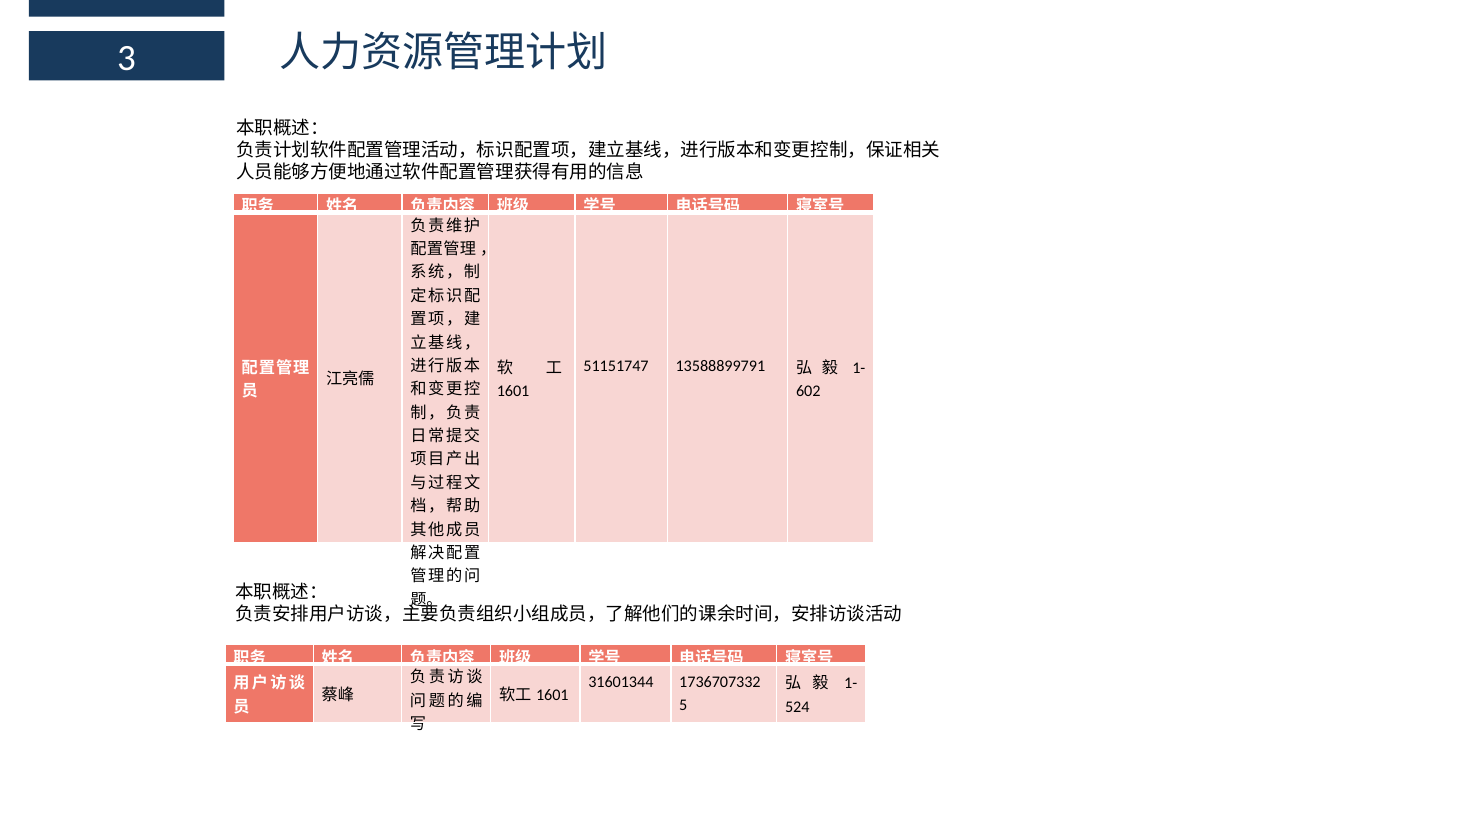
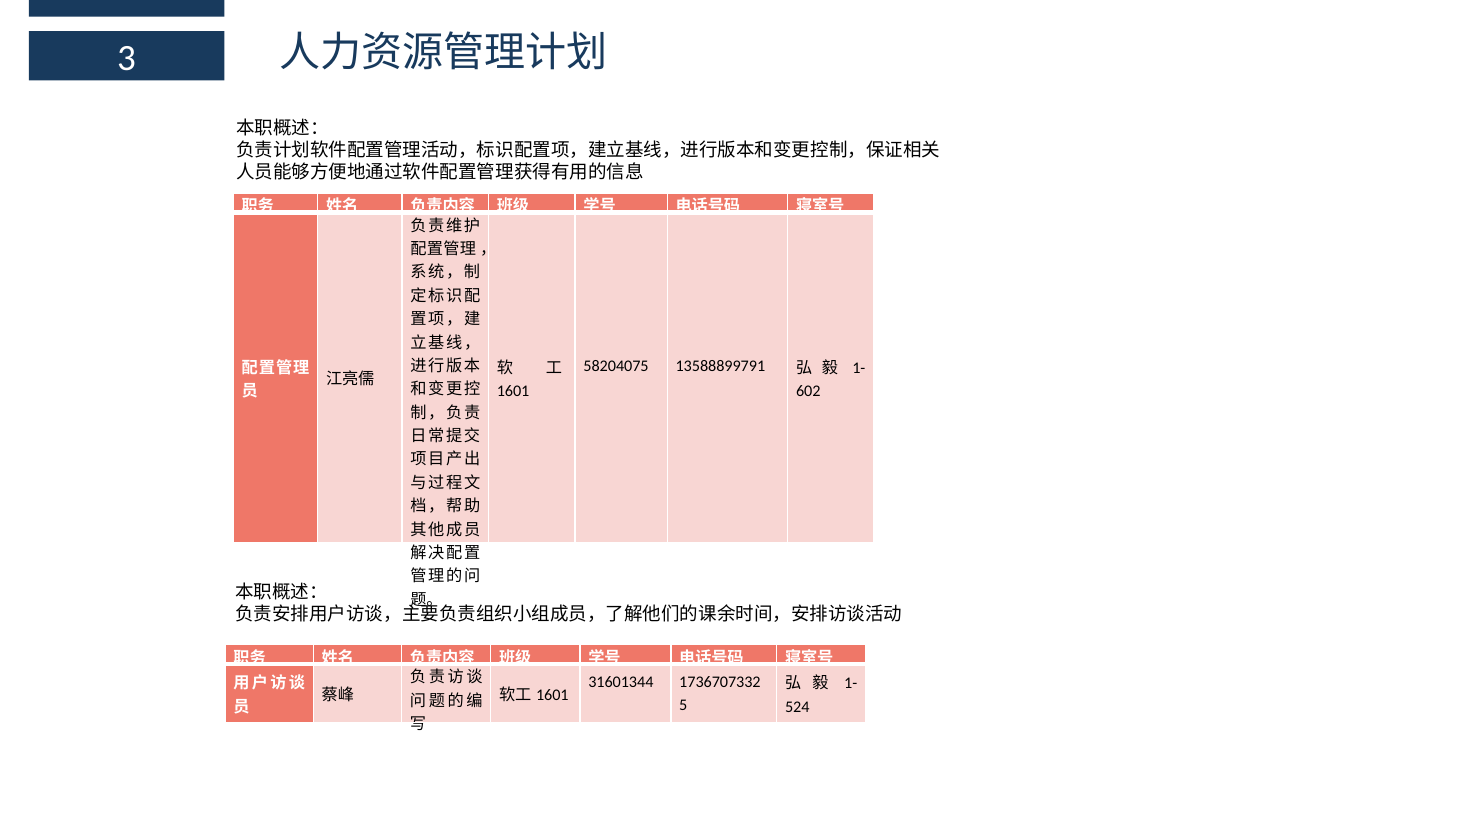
51151747: 51151747 -> 58204075 (616, 366)
